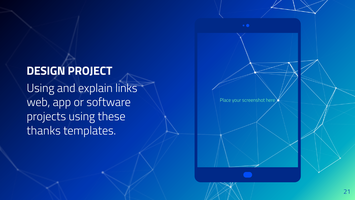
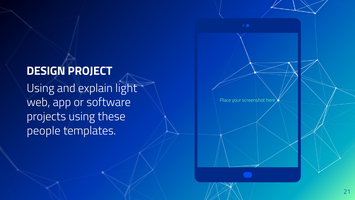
links: links -> light (126, 88)
thanks: thanks -> people (44, 131)
